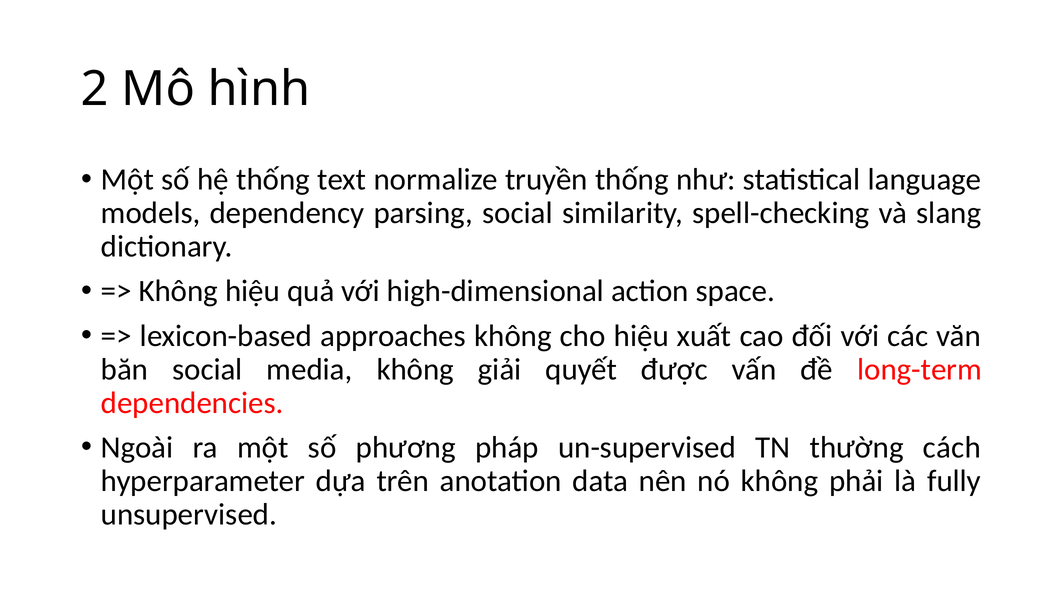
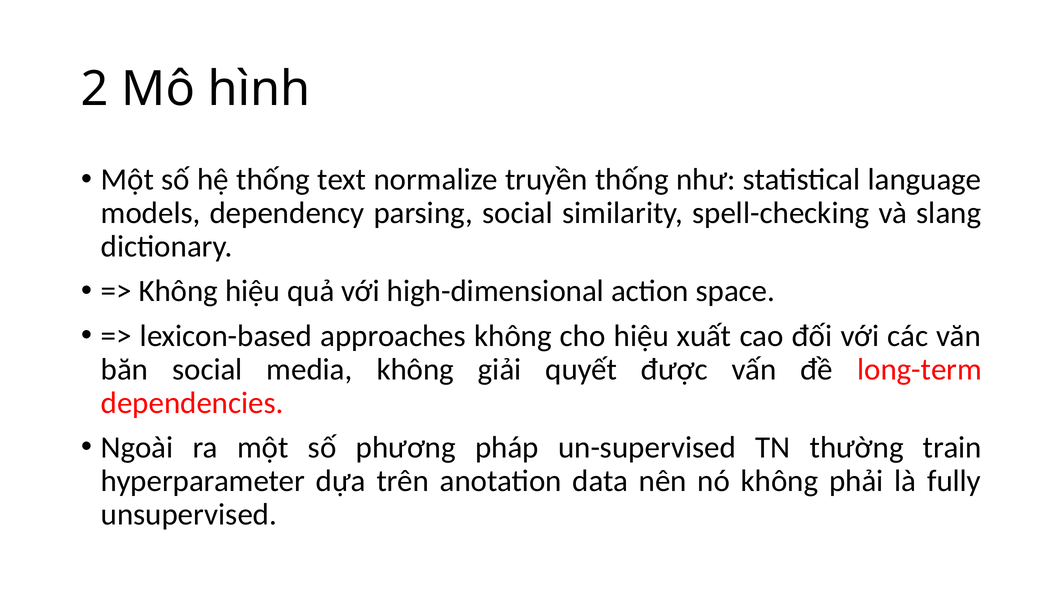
cách: cách -> train (952, 447)
